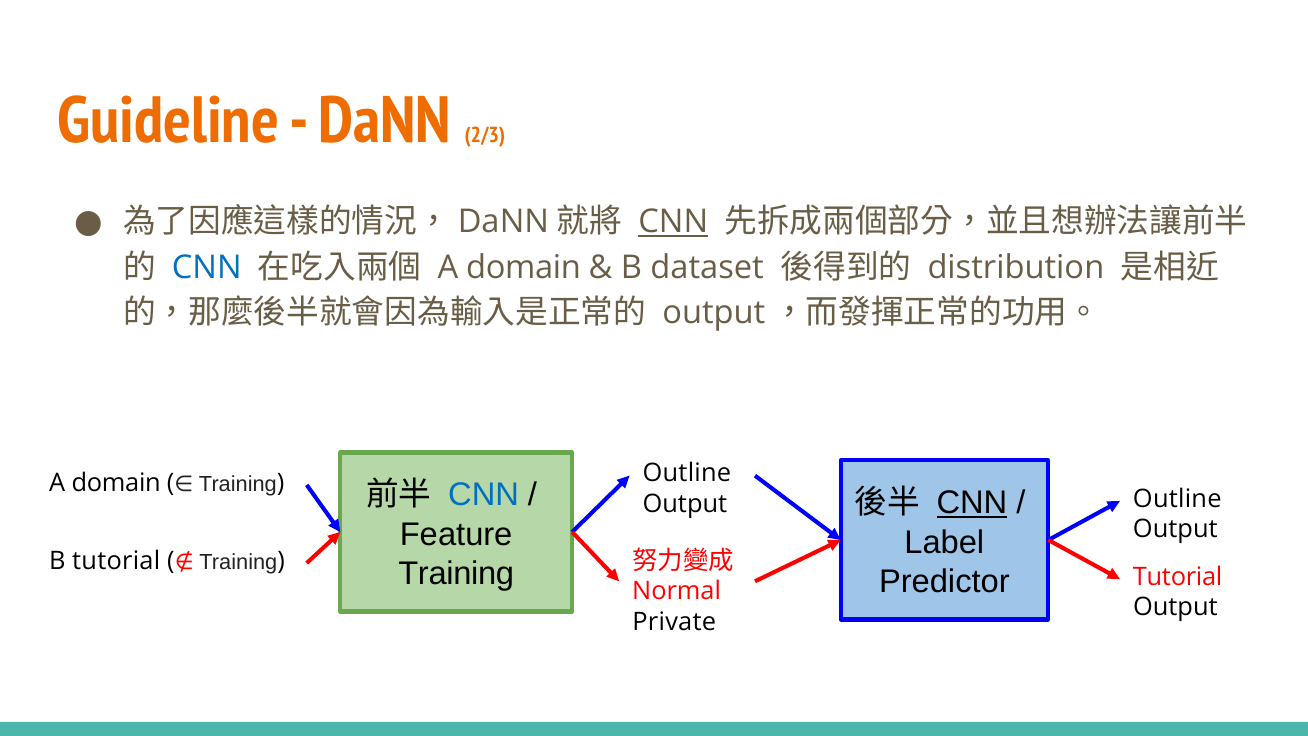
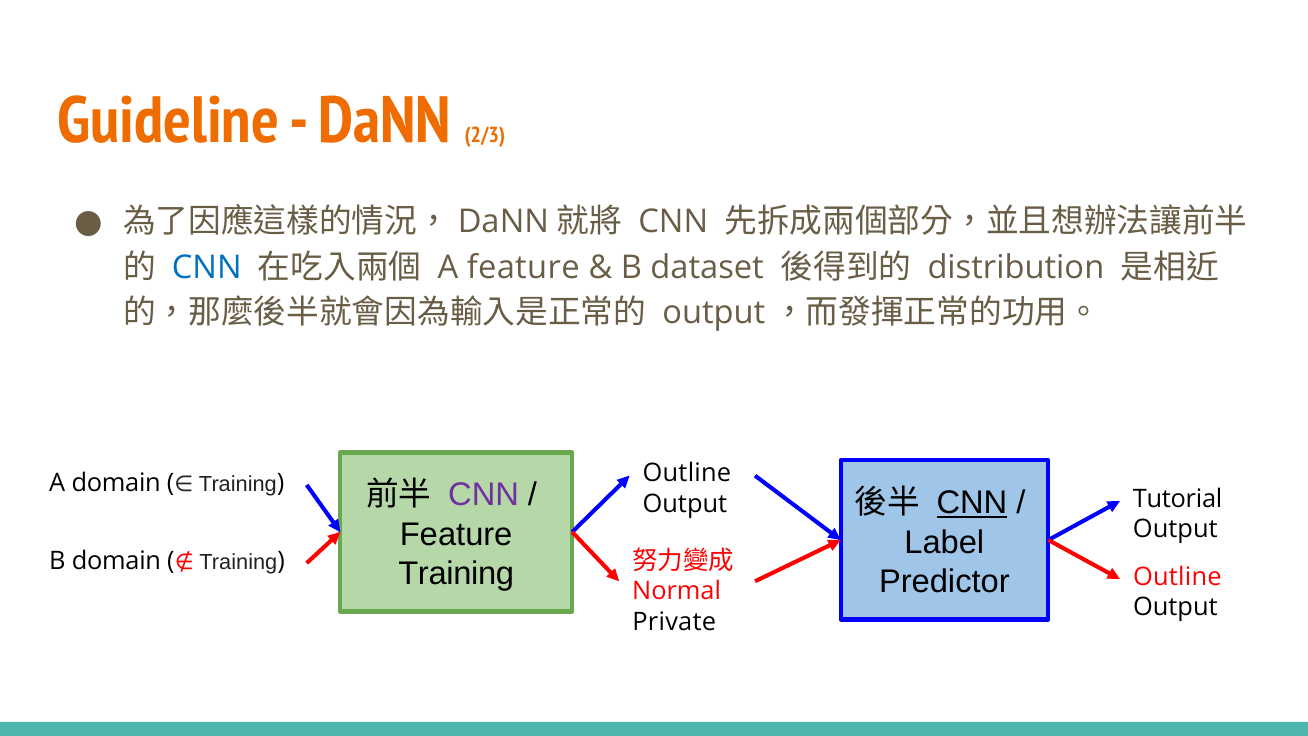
CNN underline: present -> none (673, 222)
domain: domain -> feature (523, 267)
CNN colour: blue -> purple (484, 495)
Outline: Outline -> Tutorial (1178, 498)
B tutorial: tutorial -> domain (116, 561)
Tutorial: Tutorial -> Outline (1177, 577)
